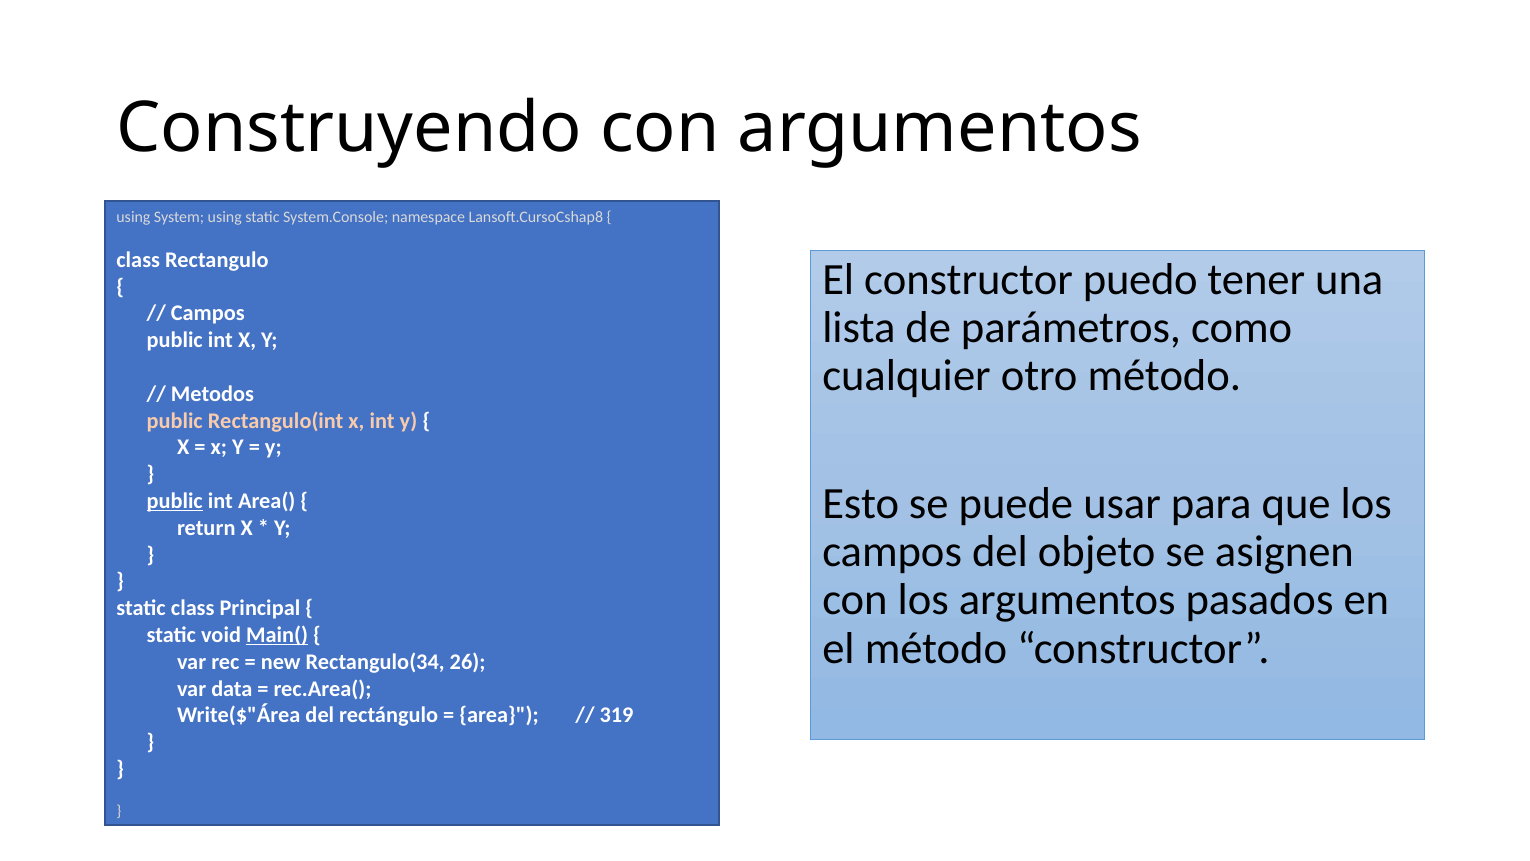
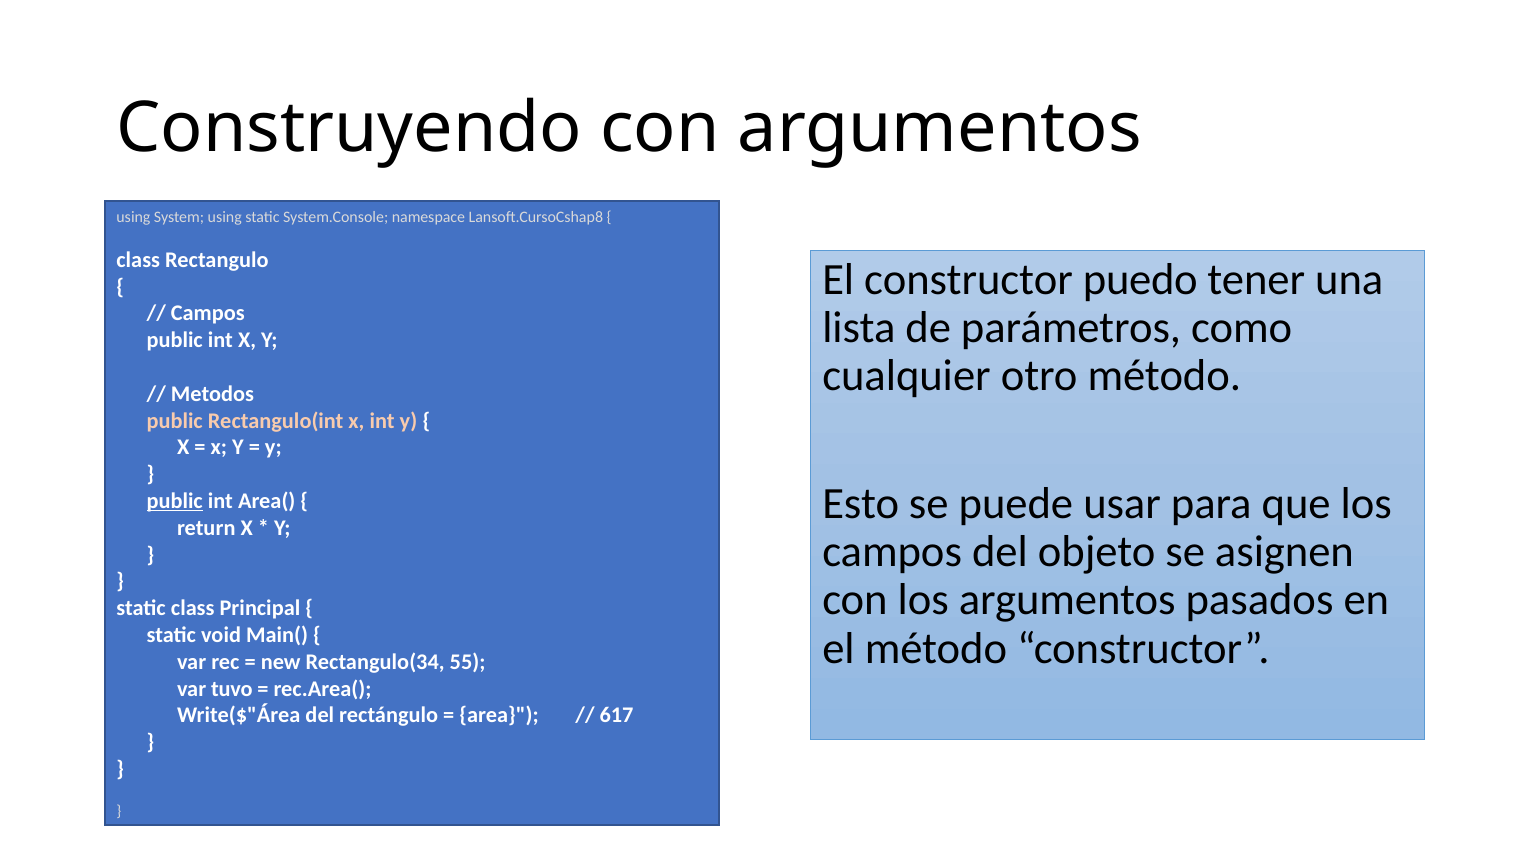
Main( underline: present -> none (277, 635)
26: 26 -> 55 (468, 662)
data: data -> tuvo (232, 688)
319: 319 -> 617 (617, 715)
